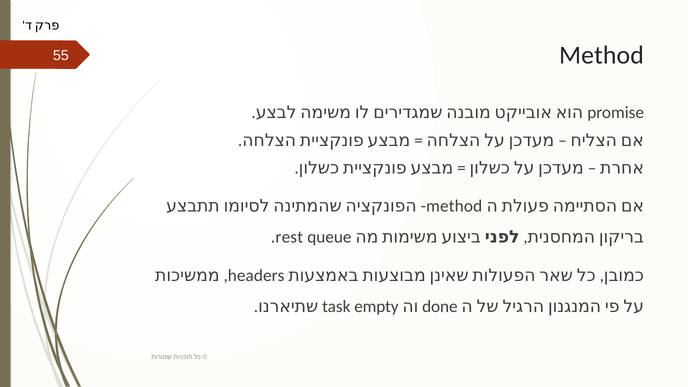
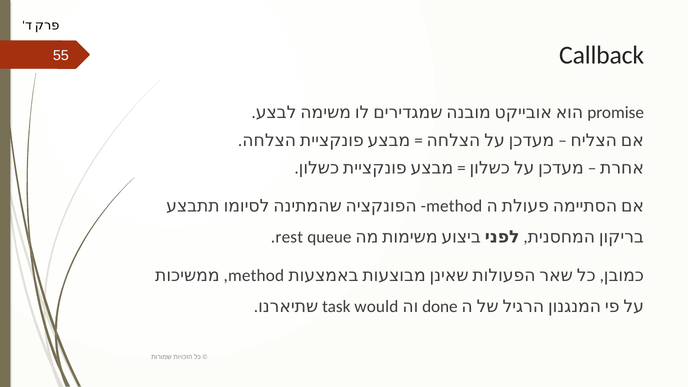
55 Method: Method -> Callback (602, 55)
headers: headers -> method (256, 275)
empty: empty -> would (376, 306)
